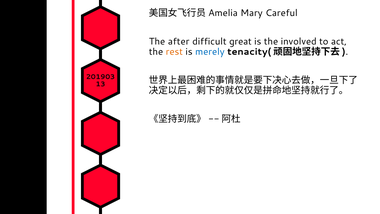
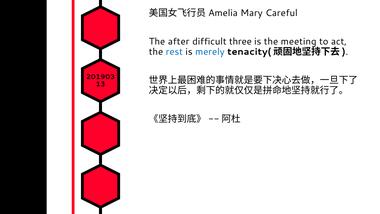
great: great -> three (240, 41)
involved: involved -> meeting (299, 41)
rest colour: orange -> blue (174, 52)
